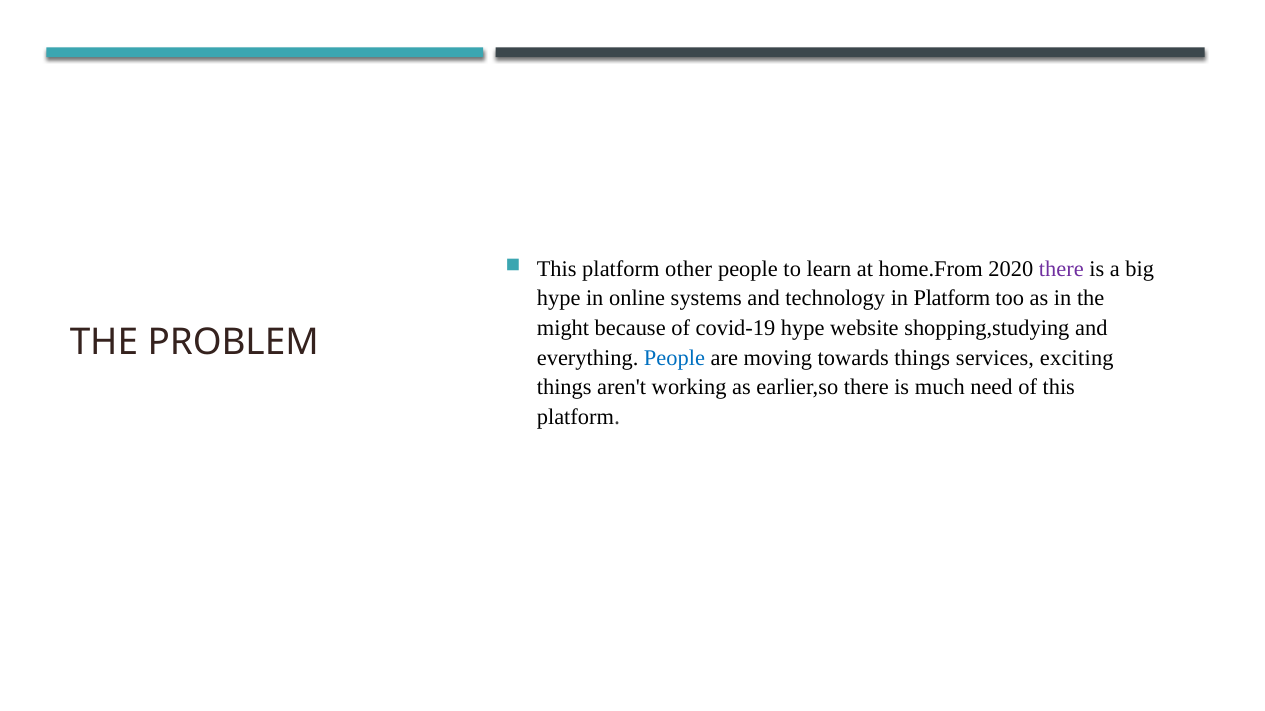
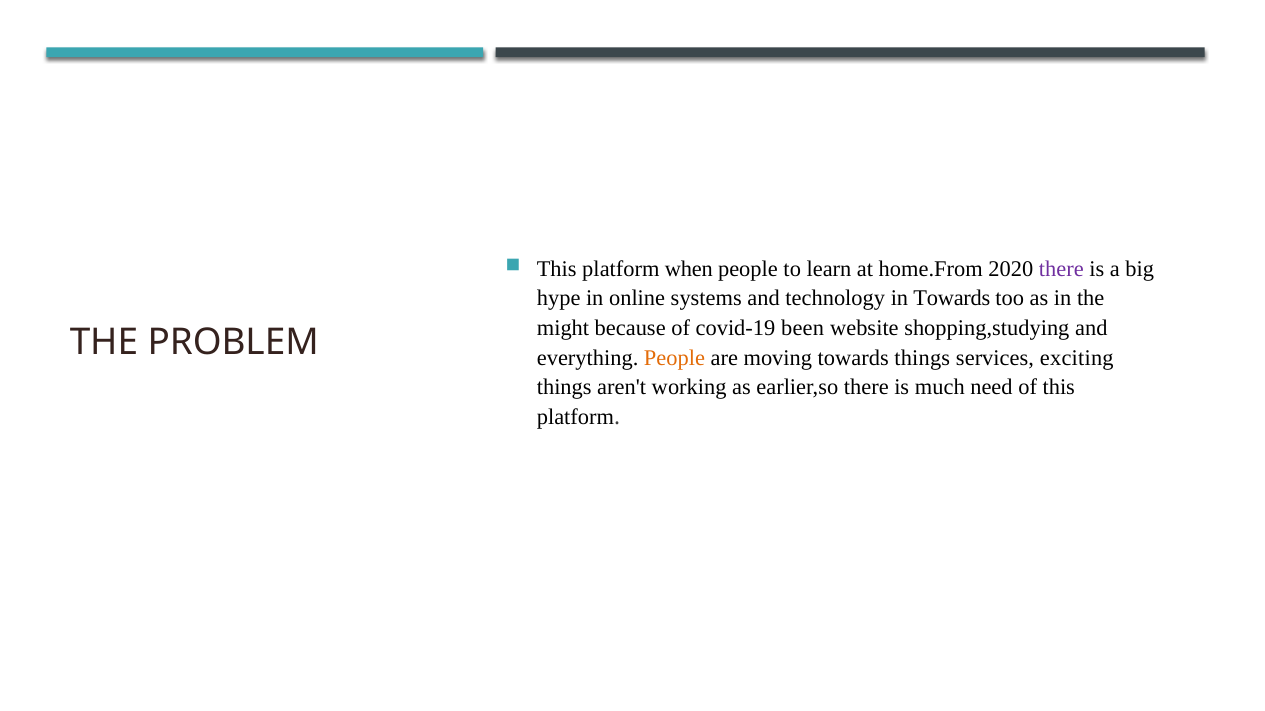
other: other -> when (689, 269)
in Platform: Platform -> Towards (952, 299)
covid-19 hype: hype -> been (803, 328)
People colour: blue -> orange (674, 358)
